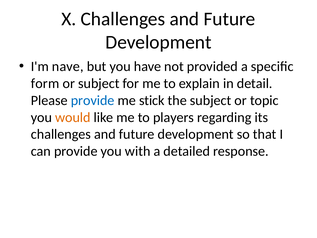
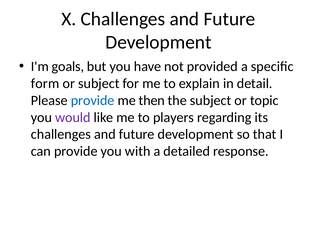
nave: nave -> goals (68, 67)
stick: stick -> then (152, 100)
would colour: orange -> purple (73, 117)
